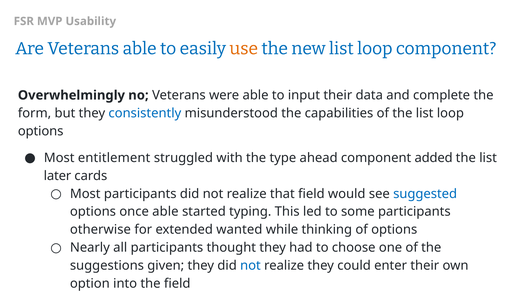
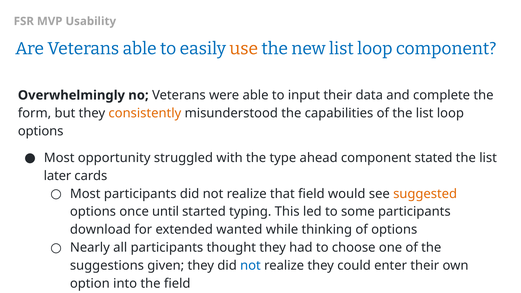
consistently colour: blue -> orange (145, 113)
entitlement: entitlement -> opportunity (114, 158)
added: added -> stated (434, 158)
suggested colour: blue -> orange (425, 194)
once able: able -> until (166, 212)
otherwise: otherwise -> download (100, 230)
